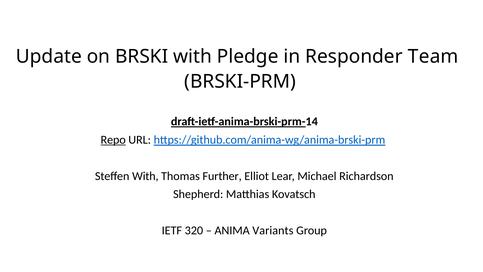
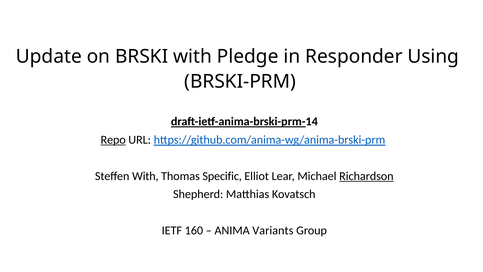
Team: Team -> Using (433, 56)
Further: Further -> Specific (222, 176)
Richardson underline: none -> present (366, 176)
320: 320 -> 160 (194, 230)
